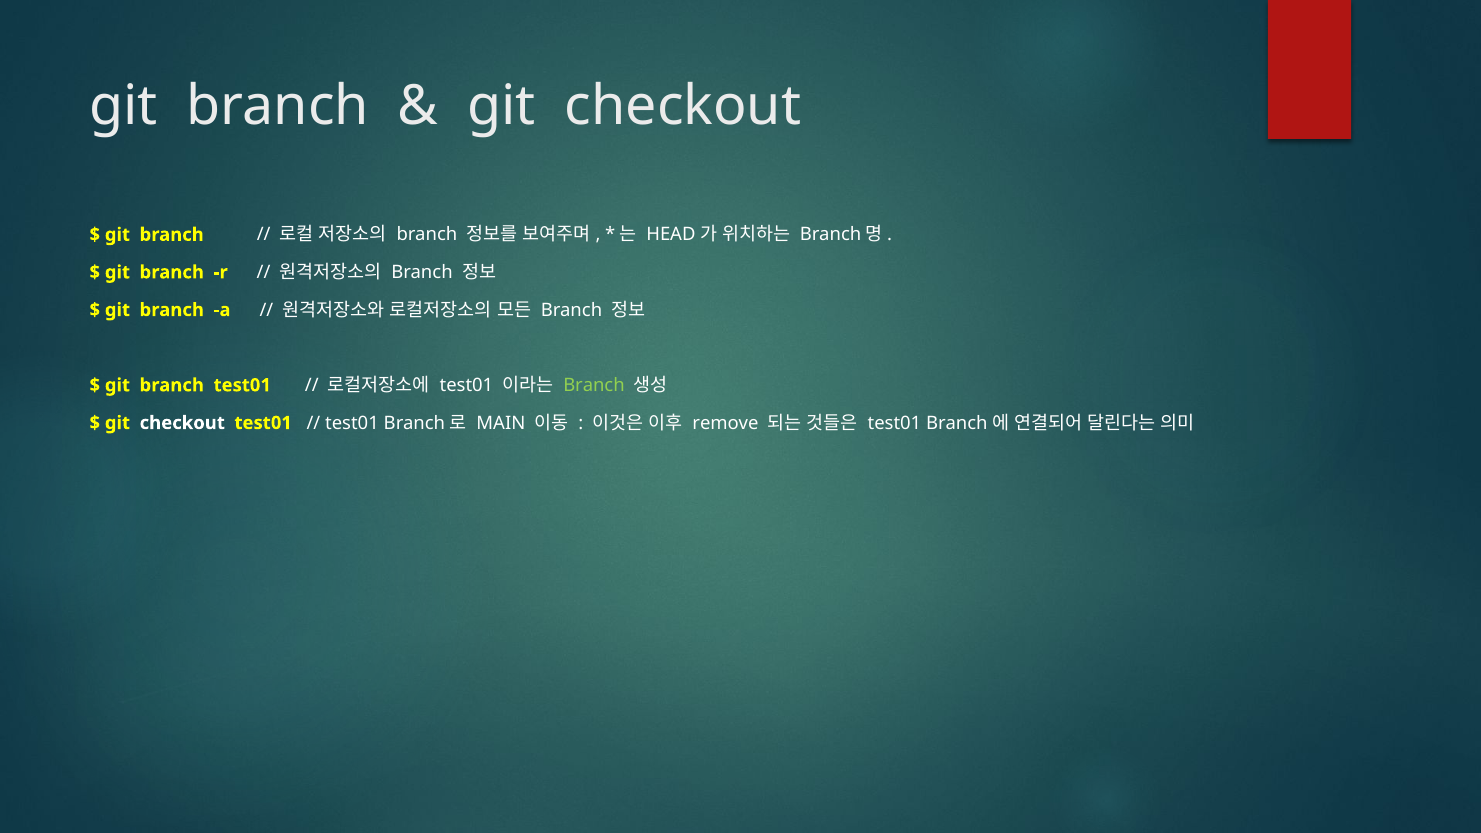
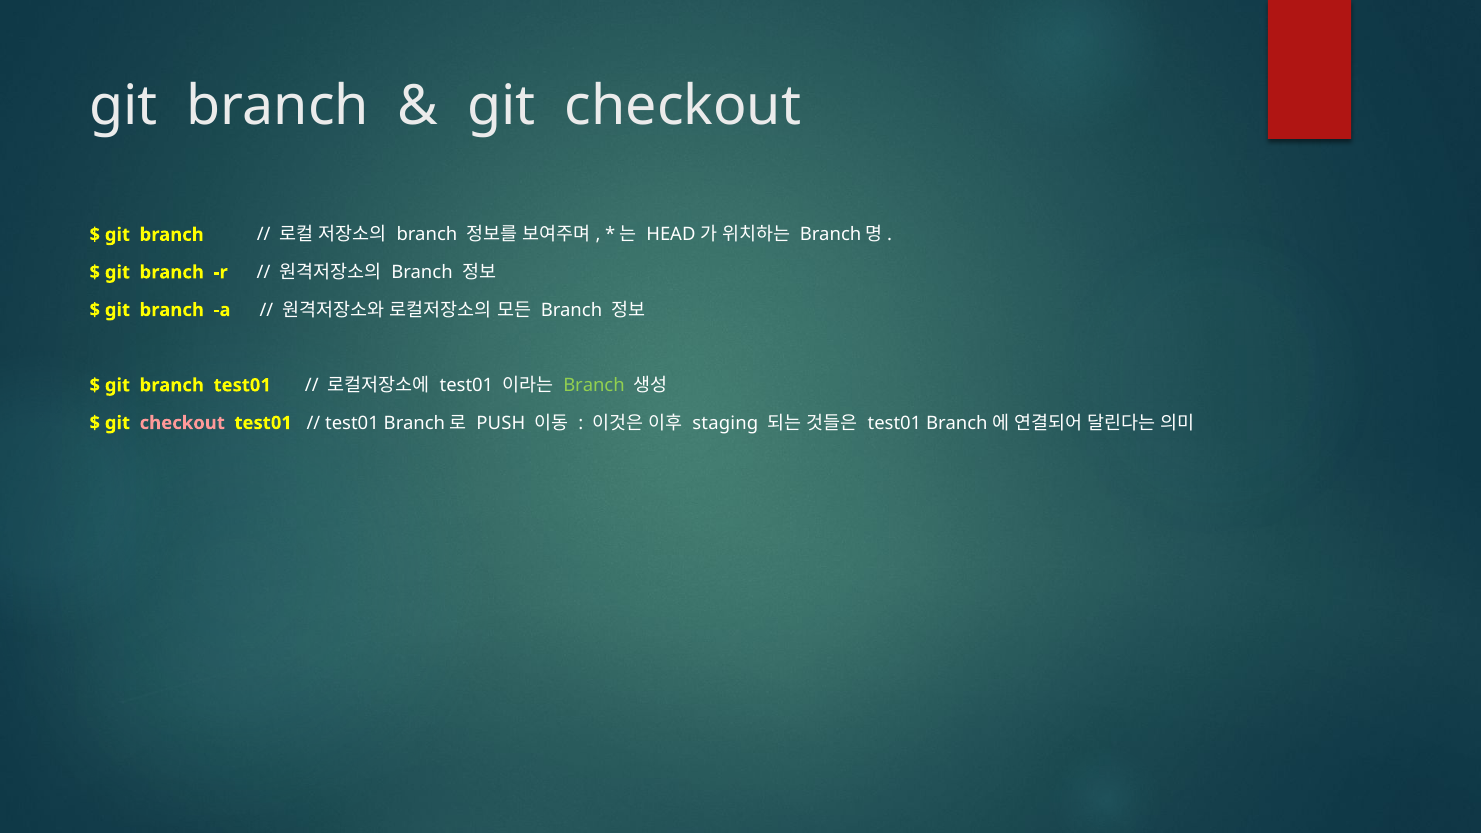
checkout colour: white -> pink (182, 423)
MAIN: MAIN -> PUSH (501, 423)
remove: remove -> staging (725, 423)
